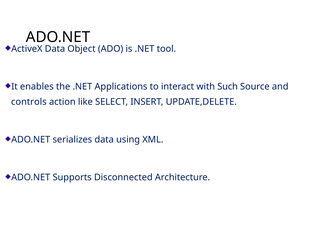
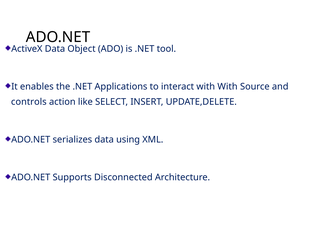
with Such: Such -> With (228, 86)
